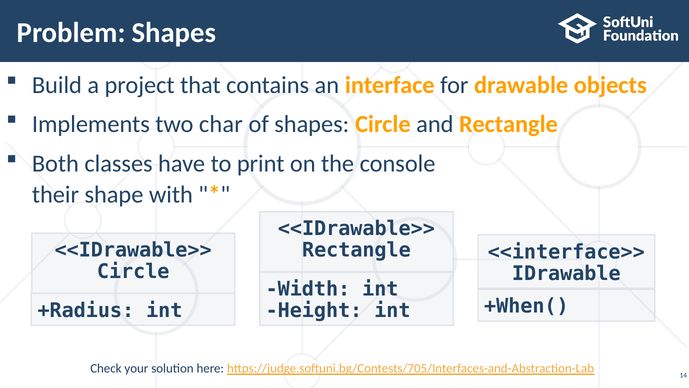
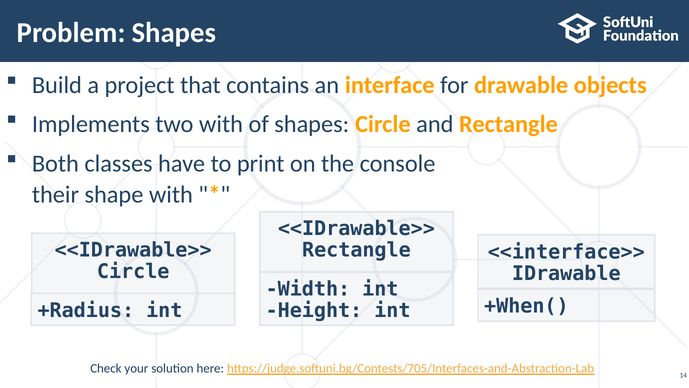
two char: char -> with (221, 124)
